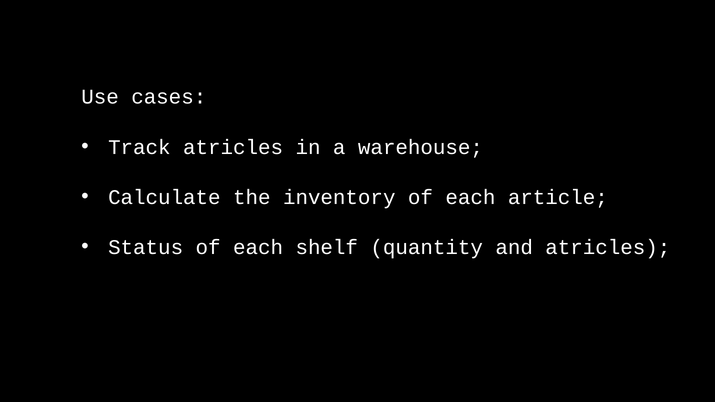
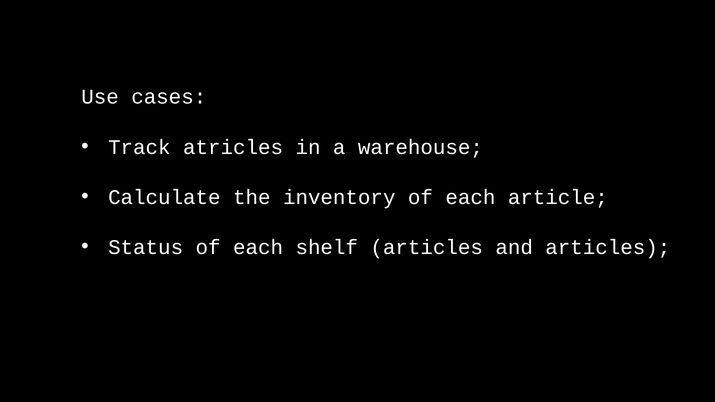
shelf quantity: quantity -> articles (427, 247)
and atricles: atricles -> articles (608, 247)
